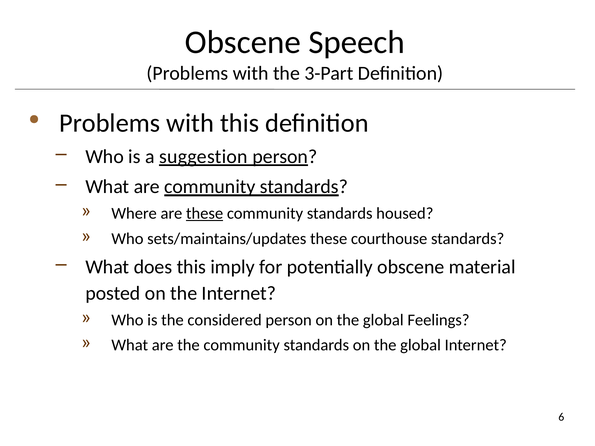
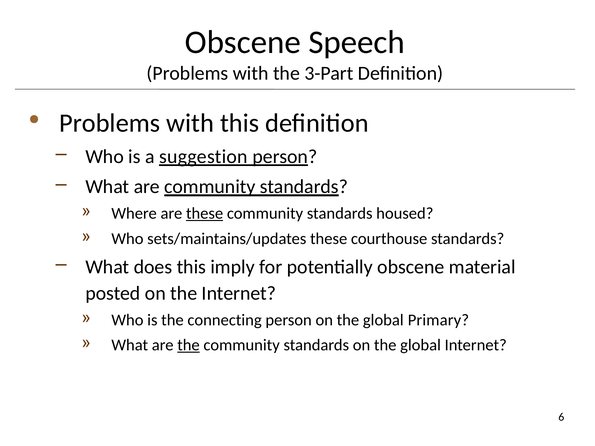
considered: considered -> connecting (225, 320)
Feelings: Feelings -> Primary (438, 320)
the underline: none -> present (188, 345)
